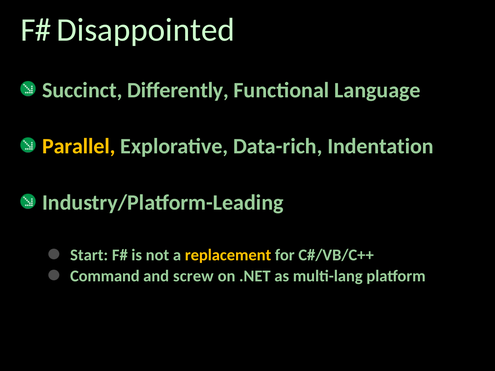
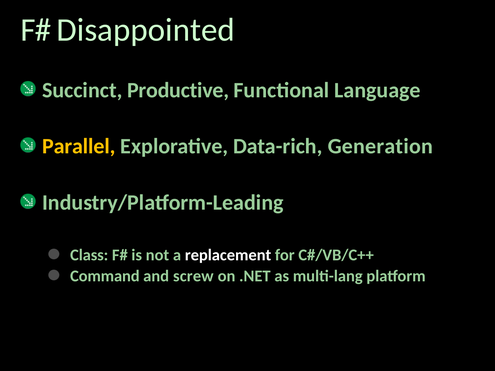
Differently: Differently -> Productive (178, 90)
Indentation: Indentation -> Generation (380, 146)
Start: Start -> Class (89, 255)
replacement colour: yellow -> white (228, 255)
